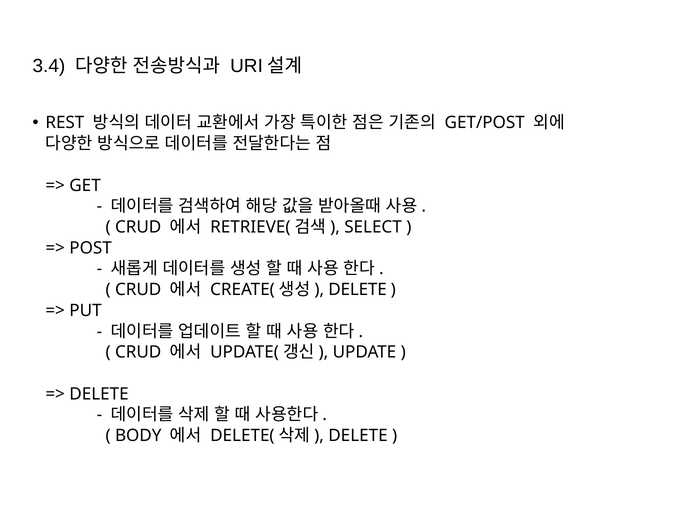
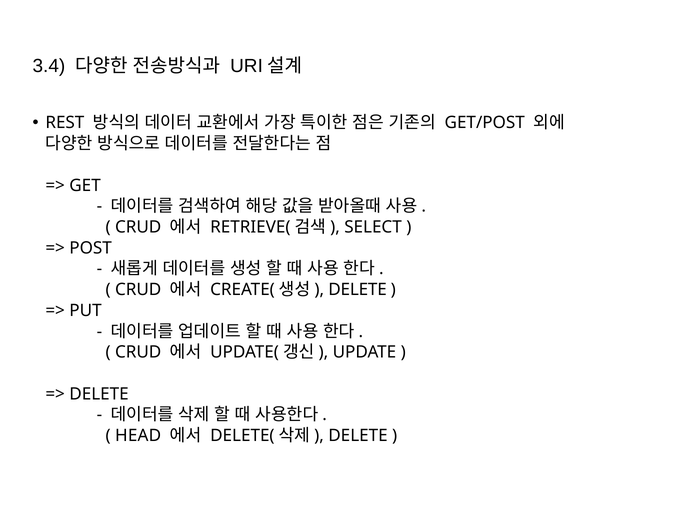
BODY: BODY -> HEAD (138, 436)
